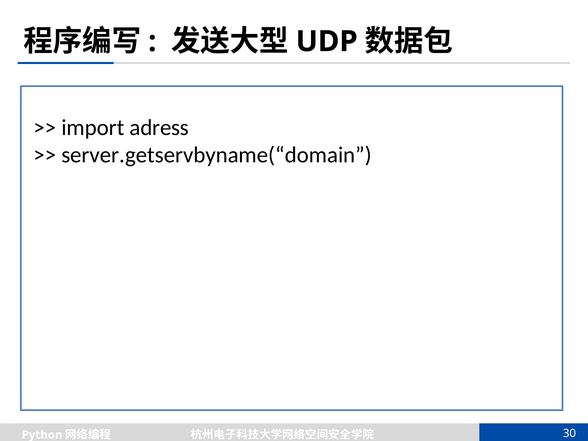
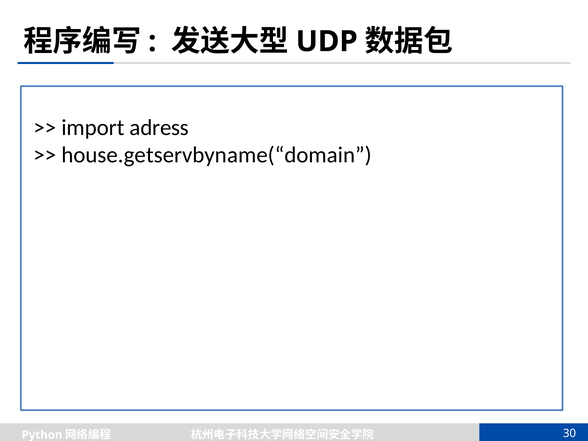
server.getservbyname(“domain: server.getservbyname(“domain -> house.getservbyname(“domain (217, 155)
